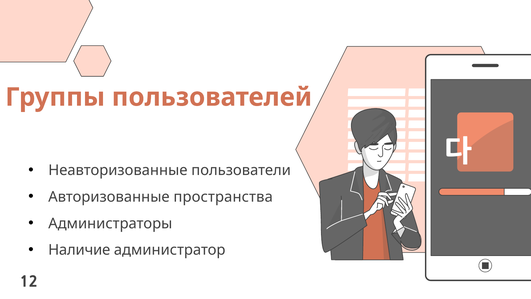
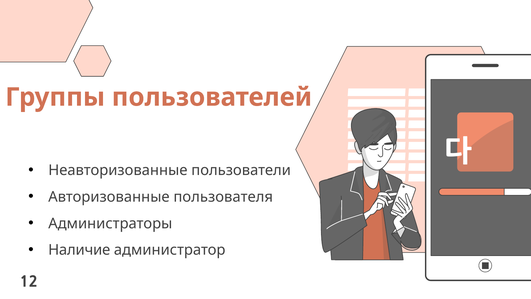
пространства: пространства -> пользователя (223, 197)
